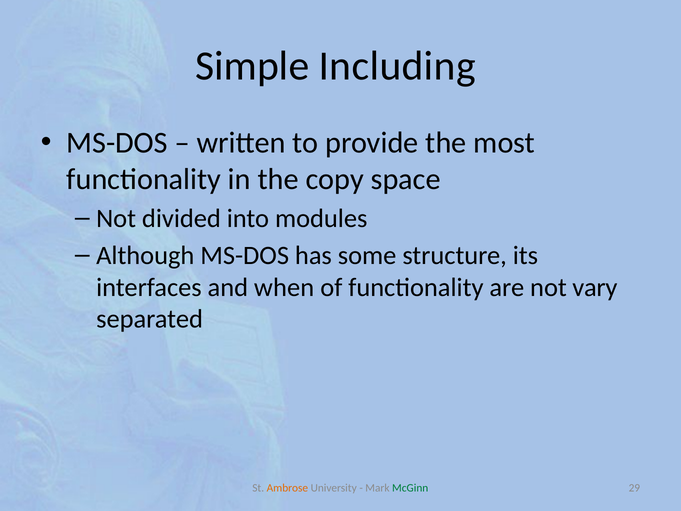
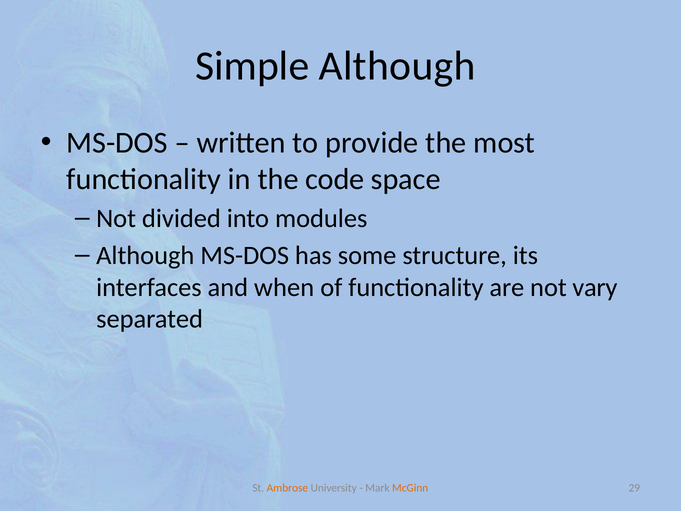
Simple Including: Including -> Although (397, 66)
copy: copy -> code (335, 179)
McGinn colour: green -> orange (410, 488)
